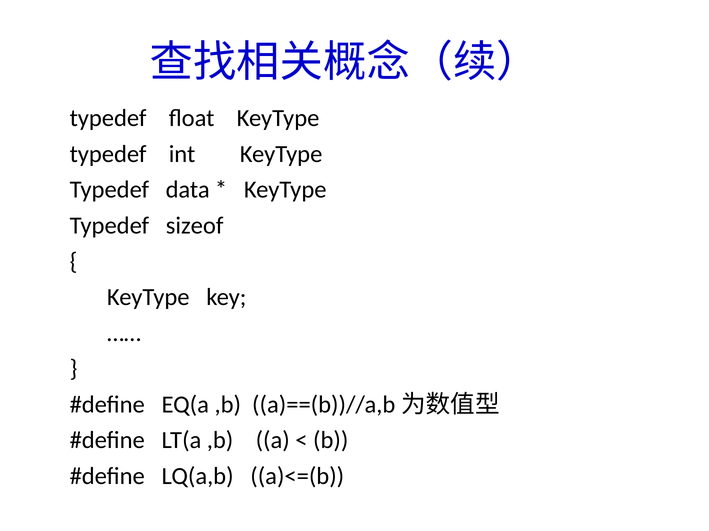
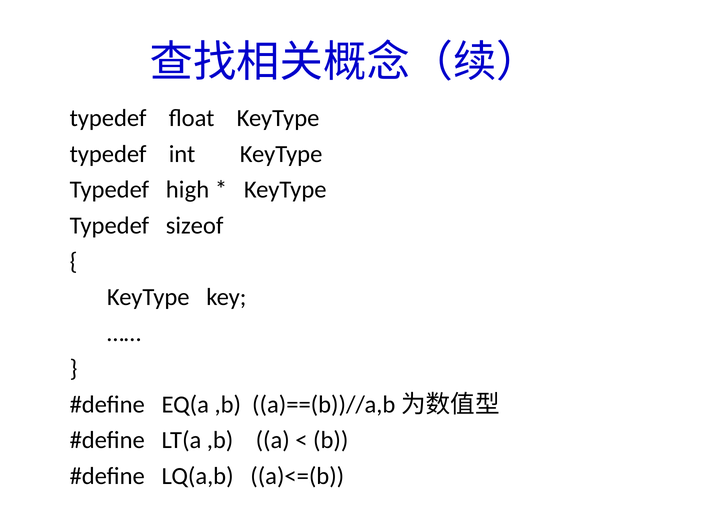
data: data -> high (188, 190)
